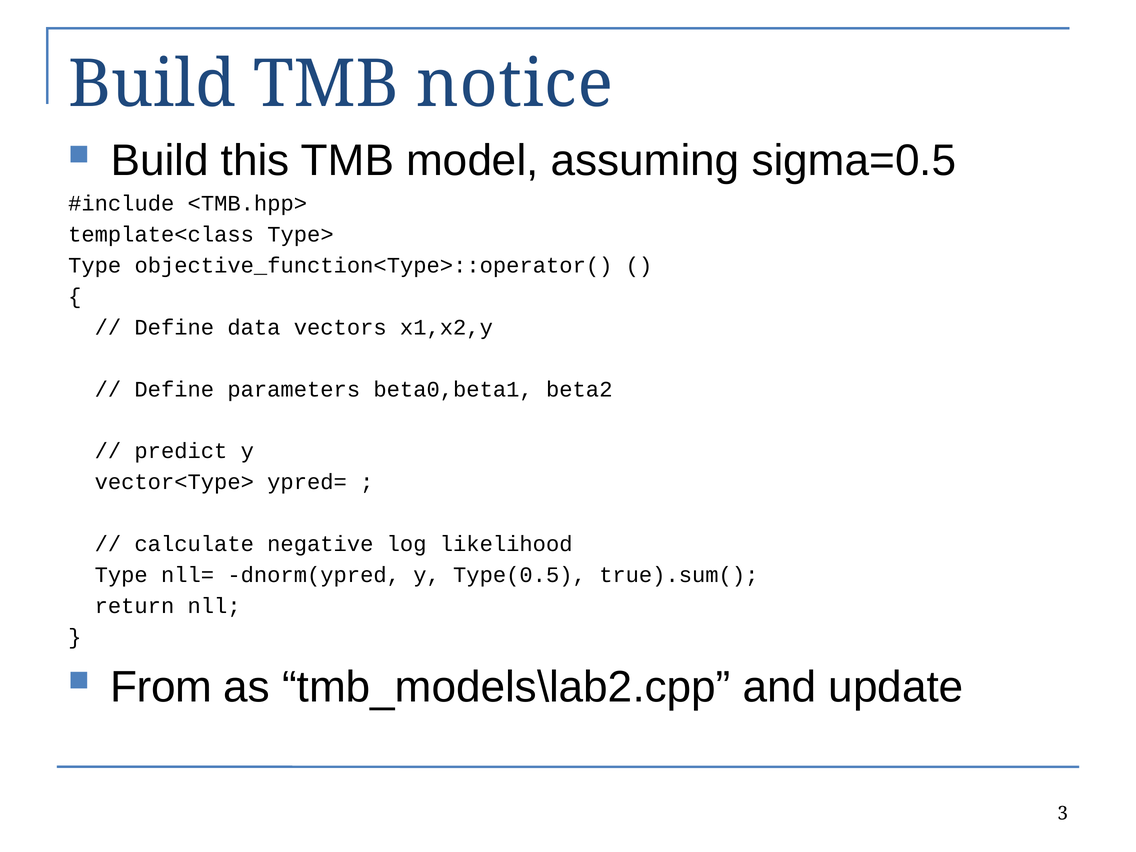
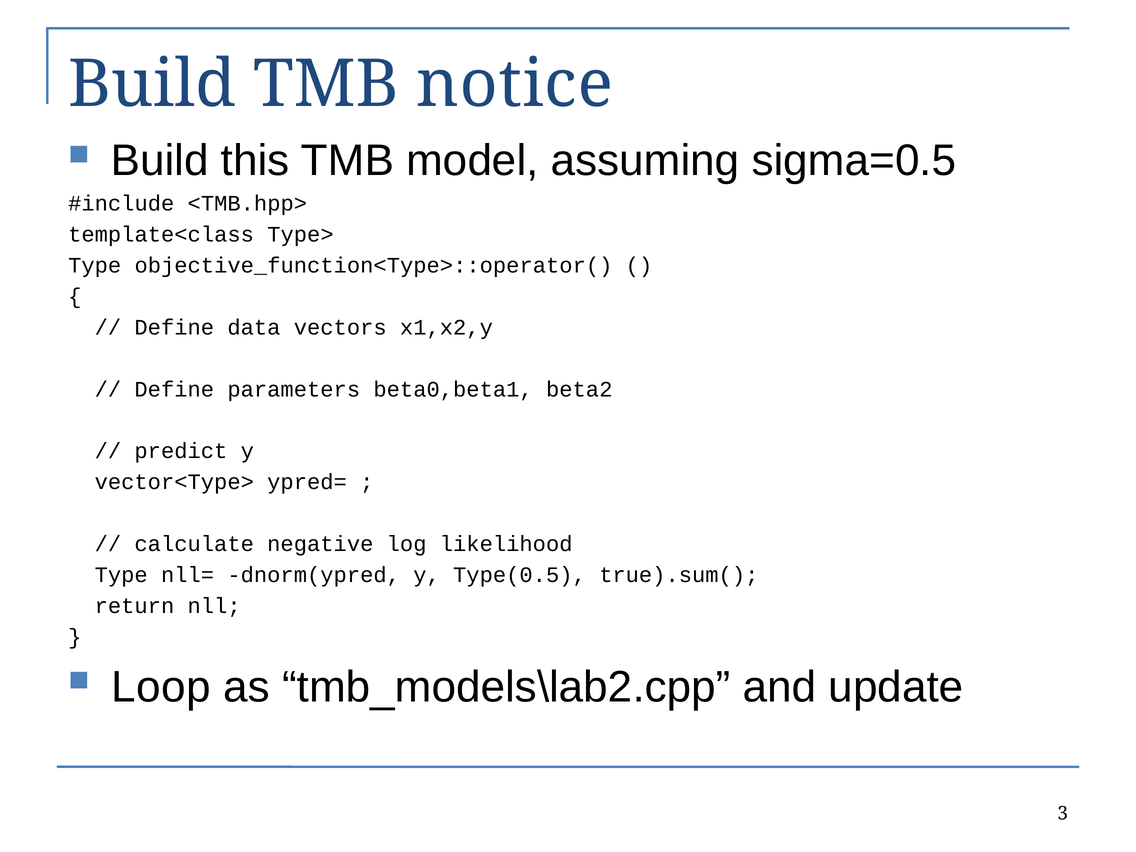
From: From -> Loop (161, 687)
